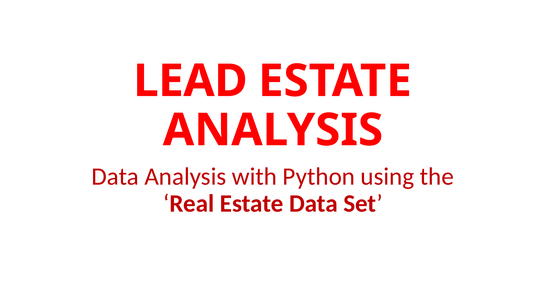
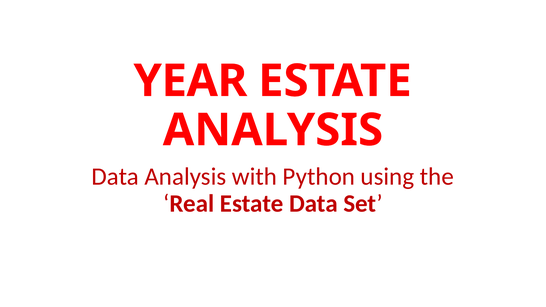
LEAD: LEAD -> YEAR (190, 81)
